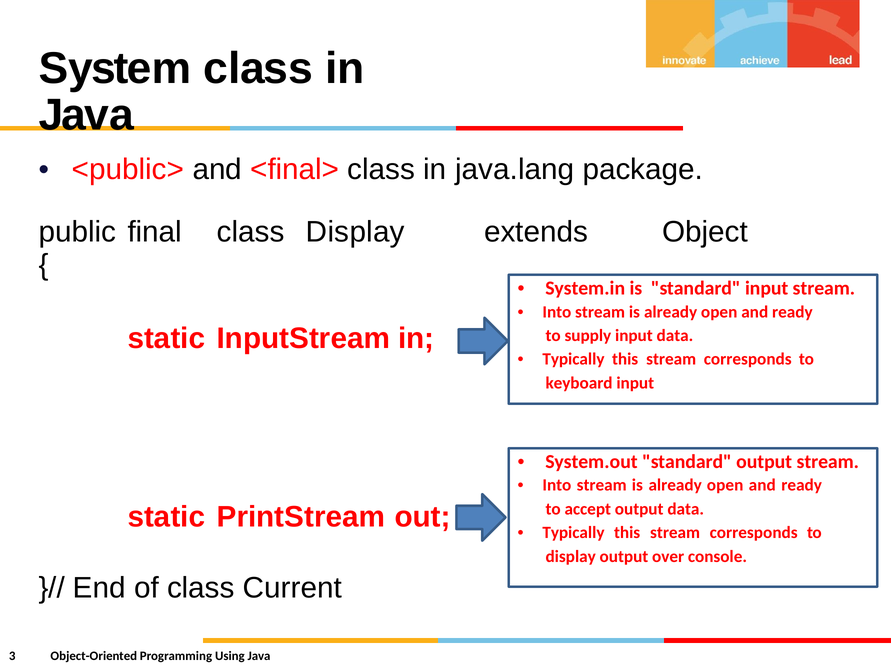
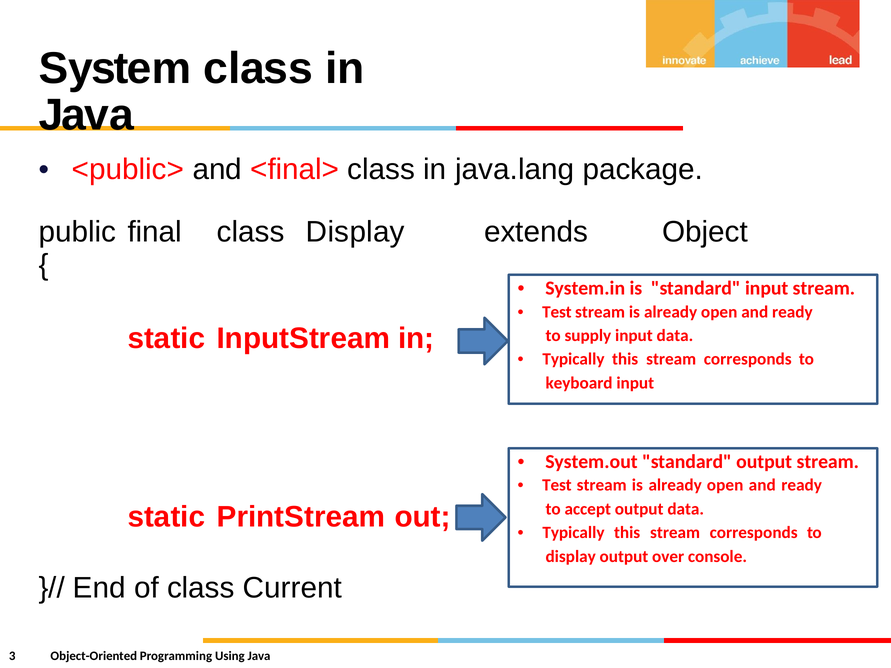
Into: Into -> Test (557, 312)
Into: Into -> Test (557, 485)
